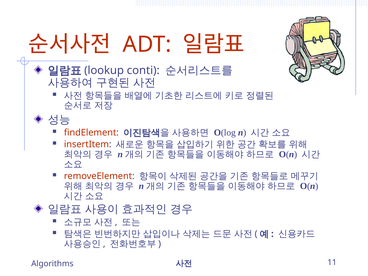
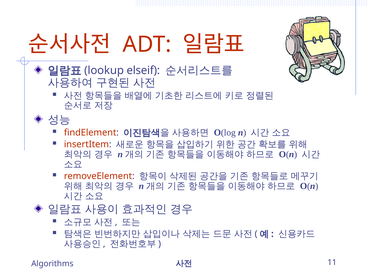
conti: conti -> elseif (143, 70)
